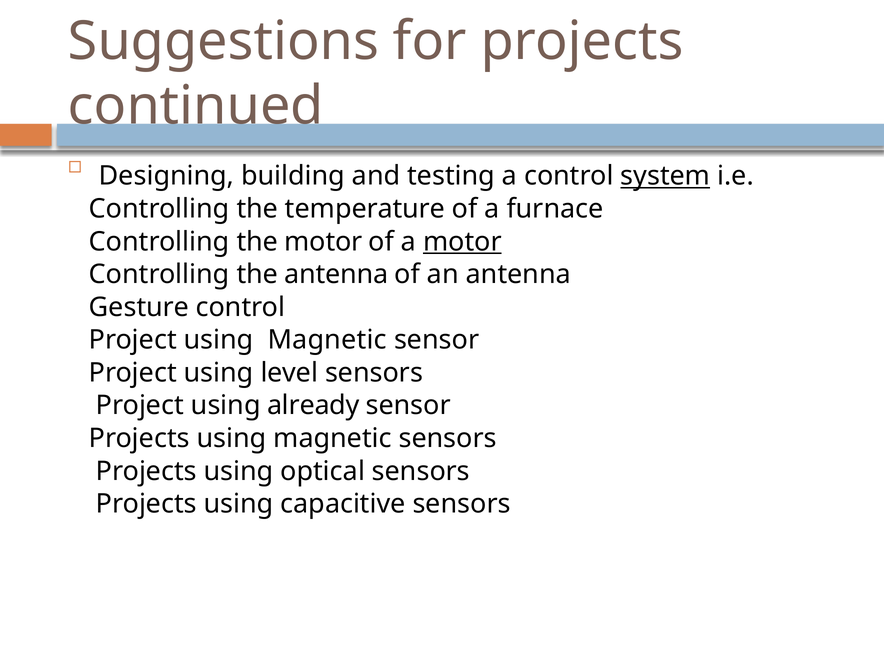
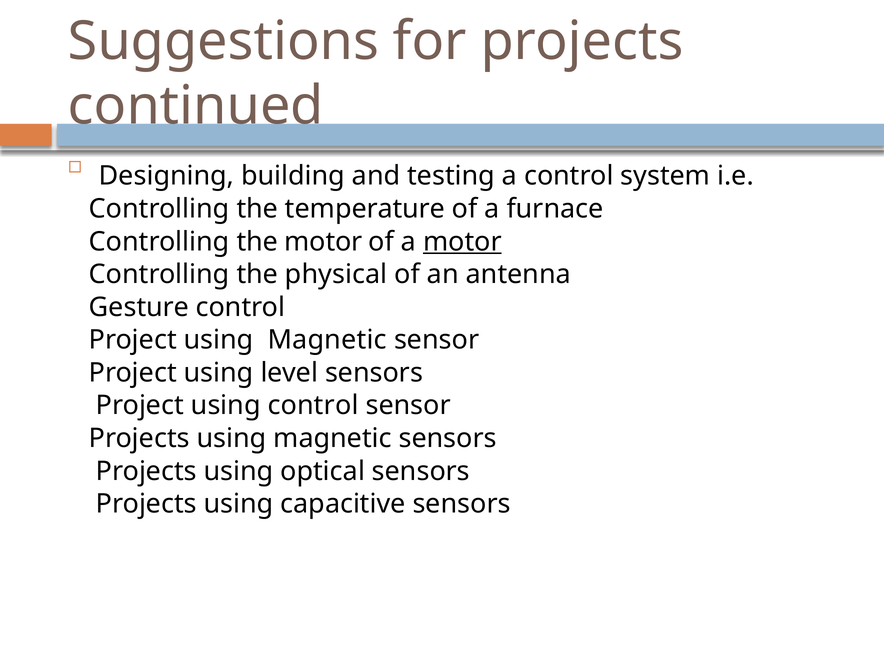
system underline: present -> none (665, 176)
the antenna: antenna -> physical (336, 274)
using already: already -> control (313, 406)
